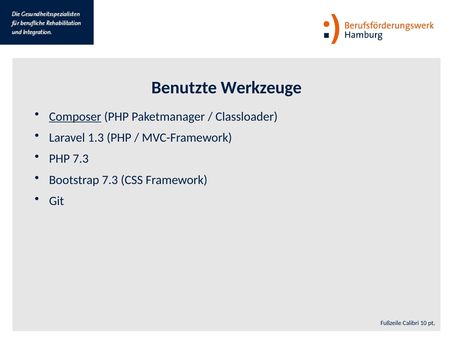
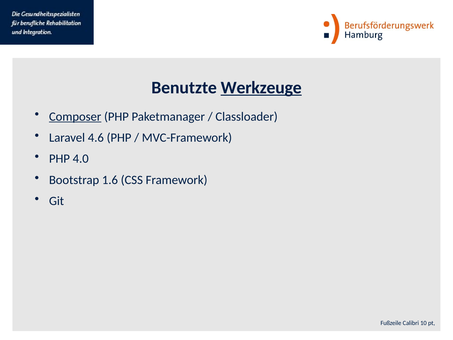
Werkzeuge underline: none -> present (261, 88)
1.3: 1.3 -> 4.6 (96, 138)
PHP 7.3: 7.3 -> 4.0 (81, 159)
Bootstrap 7.3: 7.3 -> 1.6 (110, 180)
